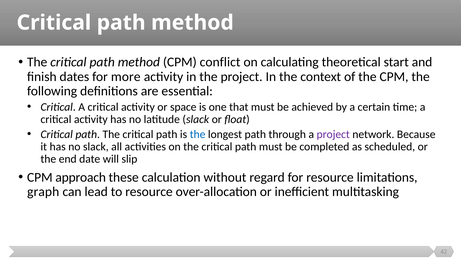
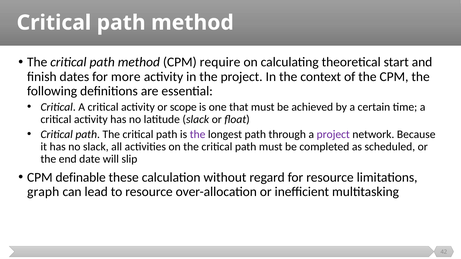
conflict: conflict -> require (220, 62)
space: space -> scope (183, 107)
the colour: blue -> purple (198, 134)
approach: approach -> definable (81, 178)
